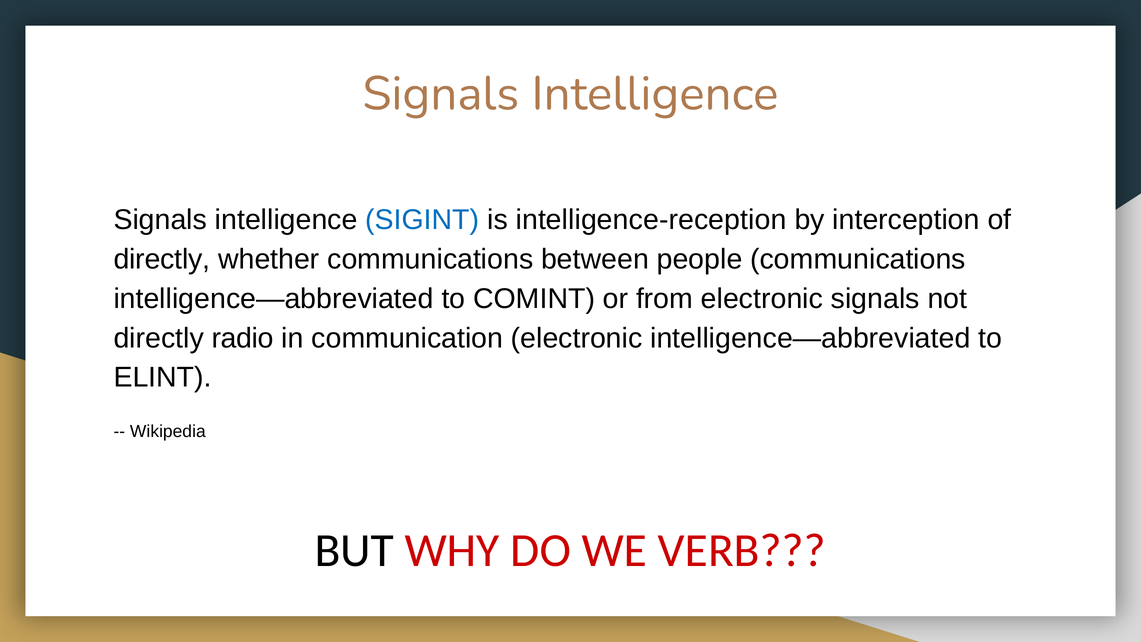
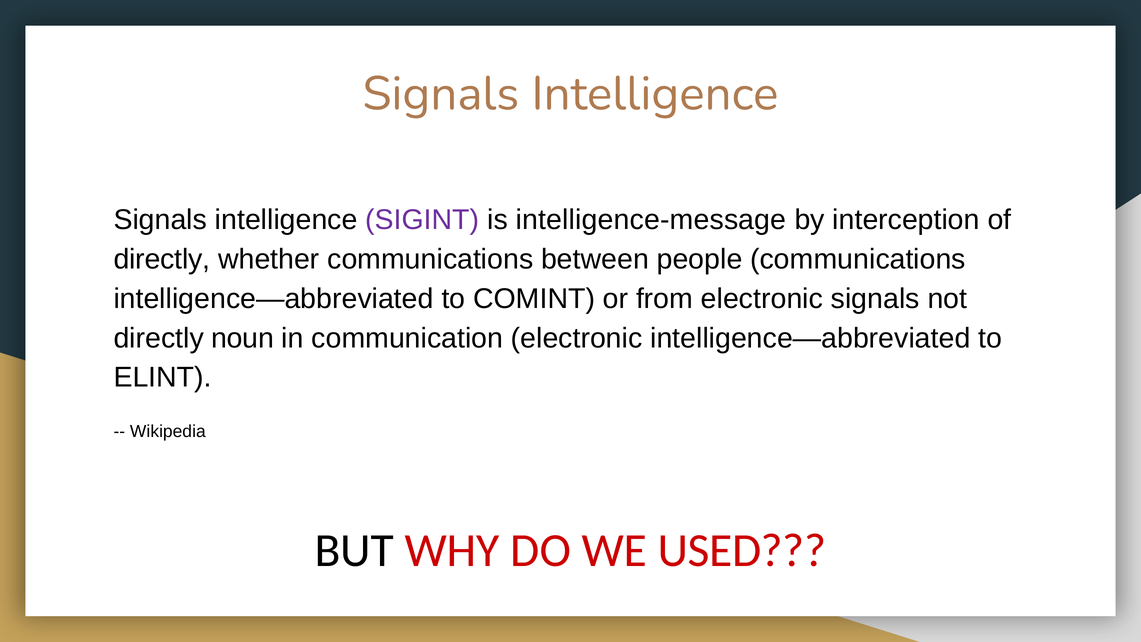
SIGINT colour: blue -> purple (422, 220)
intelligence-reception: intelligence-reception -> intelligence-message (651, 220)
radio: radio -> noun (243, 338)
VERB: VERB -> USED (742, 551)
